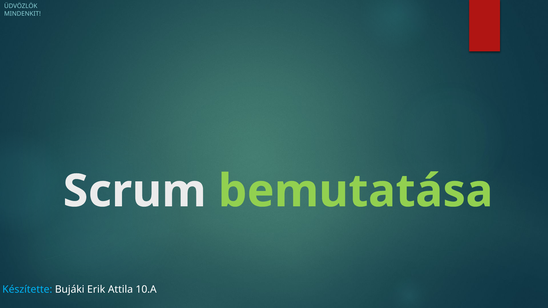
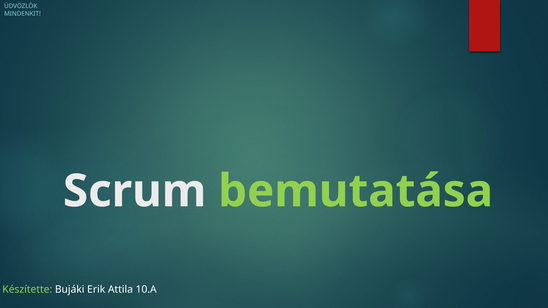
Készítette colour: light blue -> light green (27, 290)
